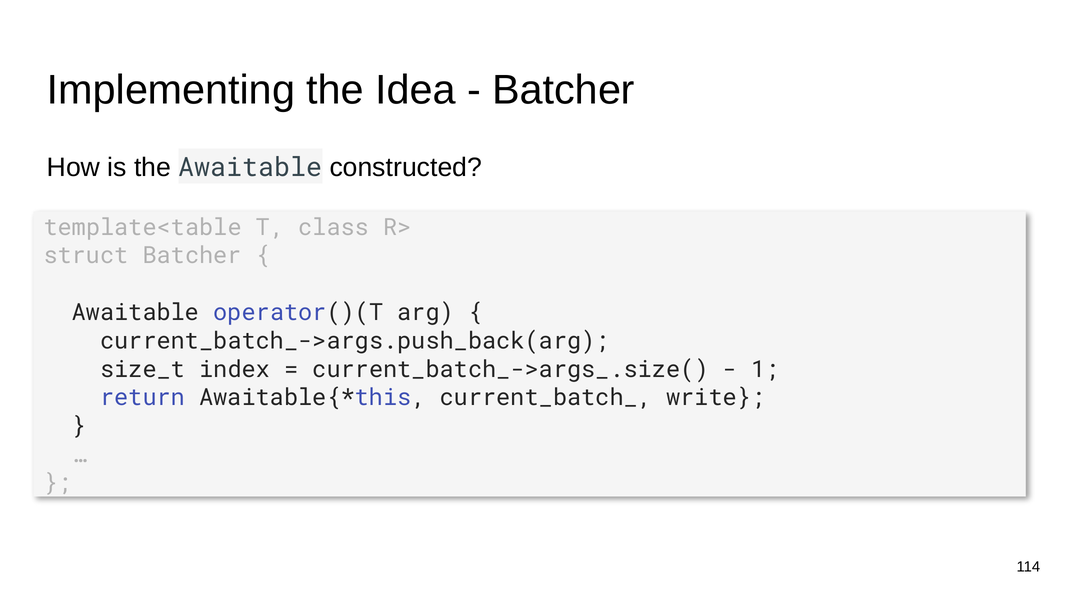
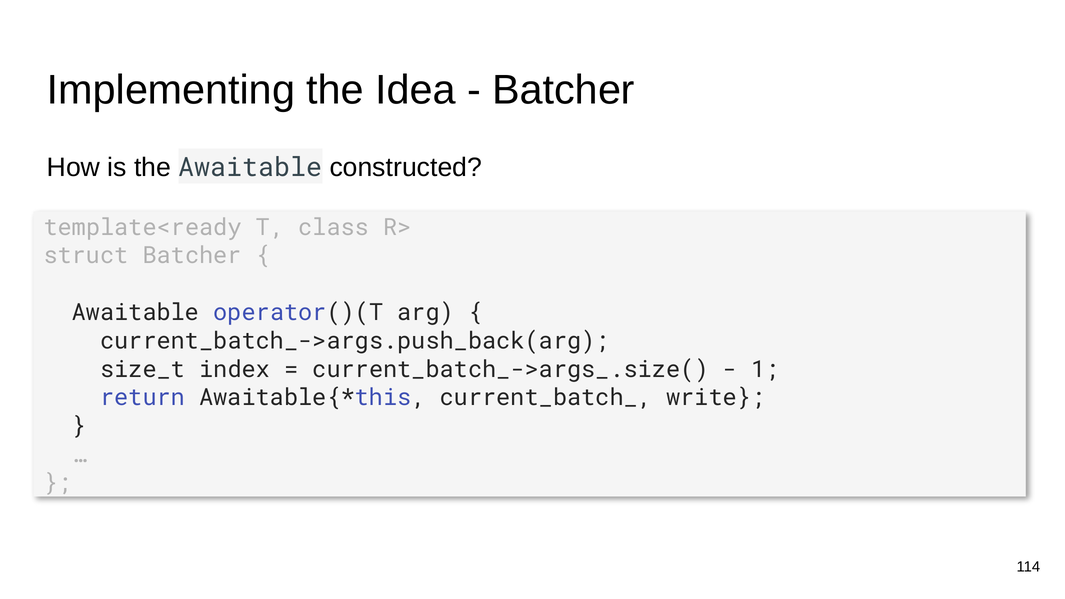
template<table: template<table -> template<ready (143, 227)
